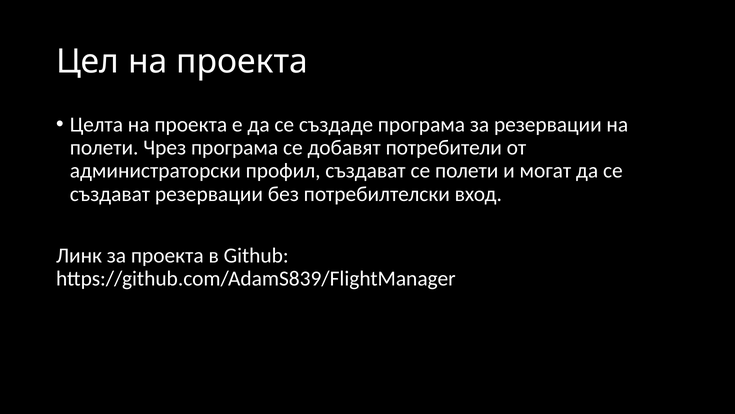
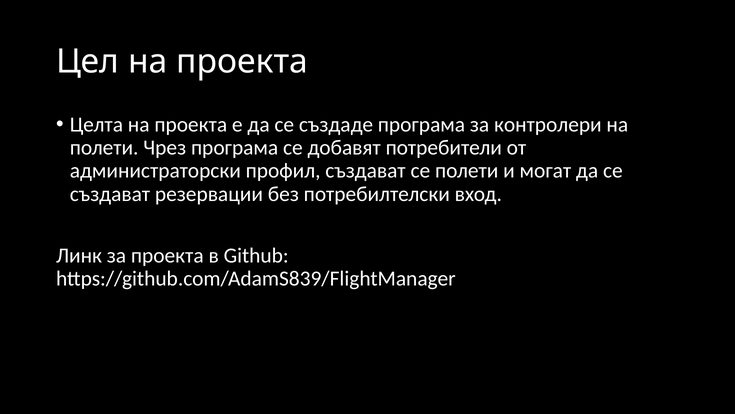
за резервации: резервации -> контролери (548, 124)
